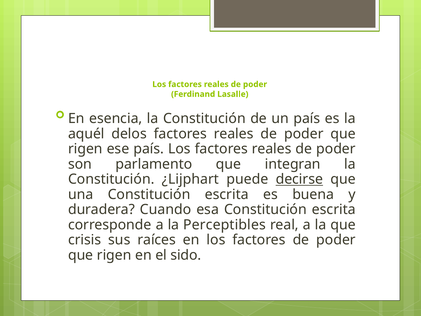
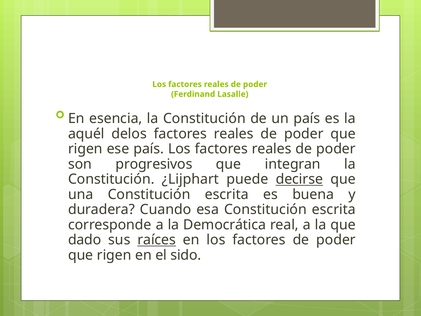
parlamento: parlamento -> progresivos (154, 164)
Perceptibles: Perceptibles -> Democrática (225, 225)
crisis: crisis -> dado (85, 240)
raíces underline: none -> present (157, 240)
